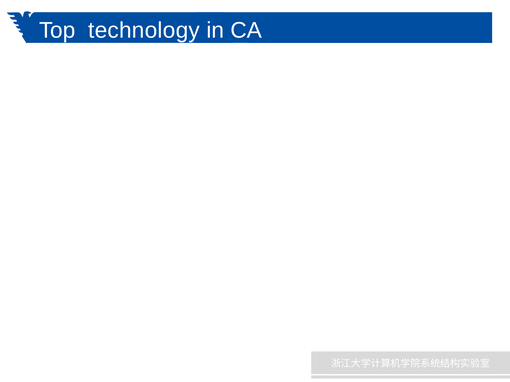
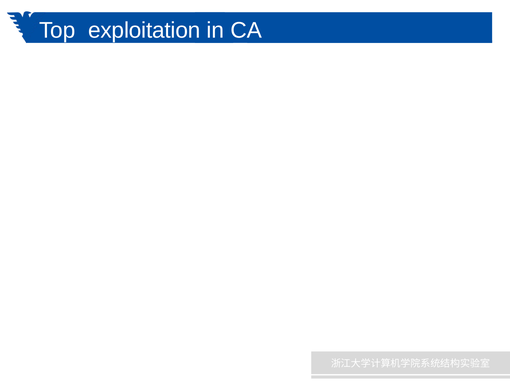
technology: technology -> exploitation (144, 30)
